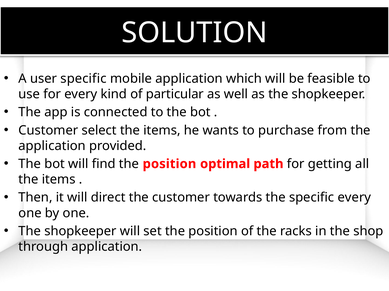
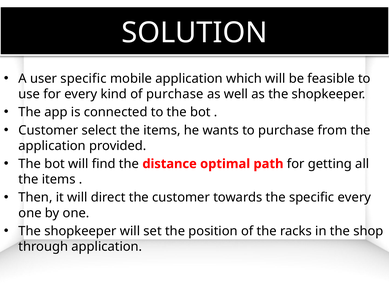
of particular: particular -> purchase (175, 94)
find the position: position -> distance (170, 164)
